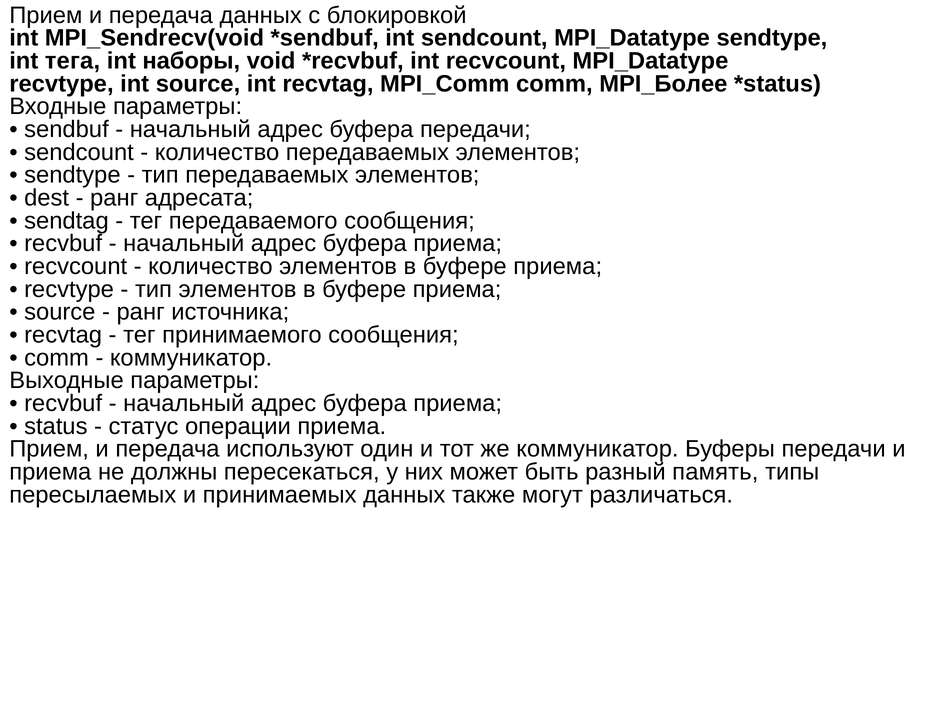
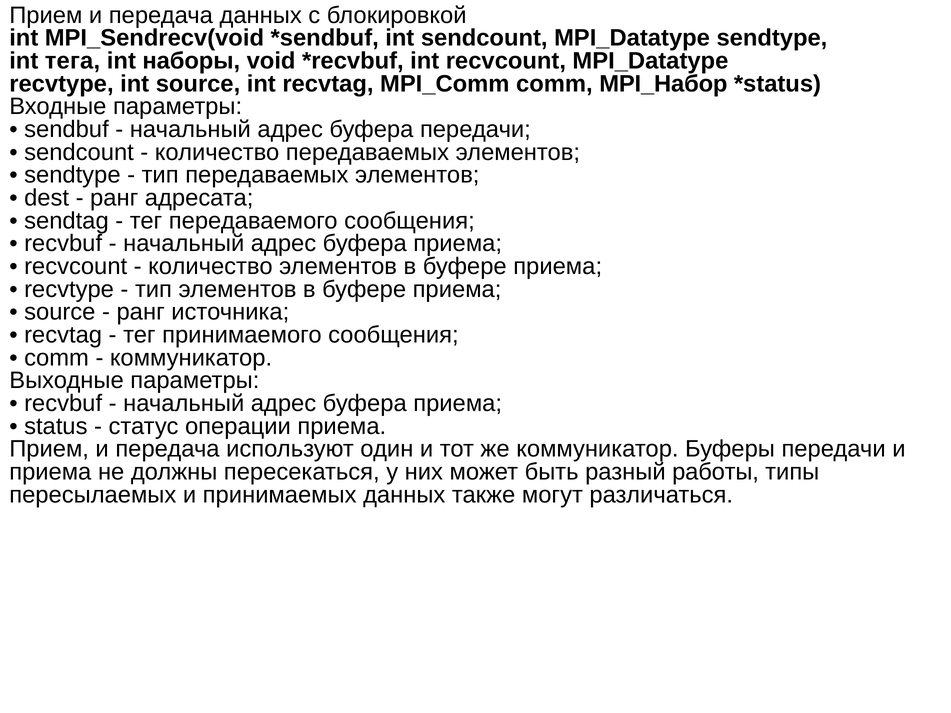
MPI_Более: MPI_Более -> MPI_Набор (663, 84)
память: память -> работы (716, 472)
